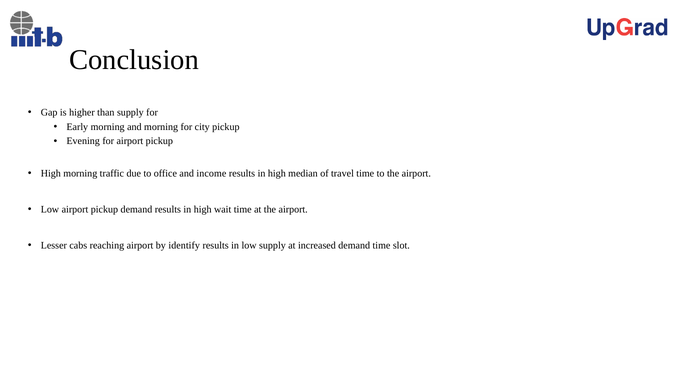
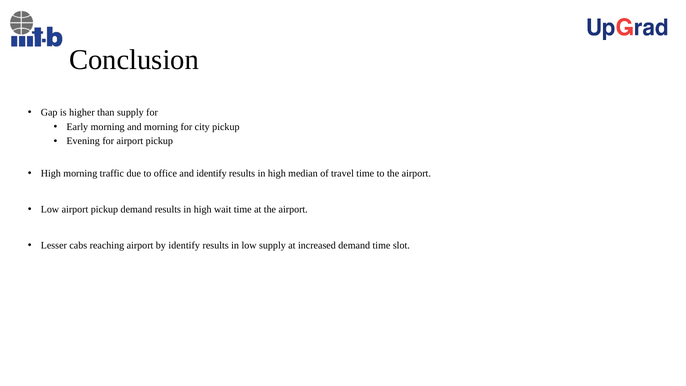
and income: income -> identify (211, 173)
